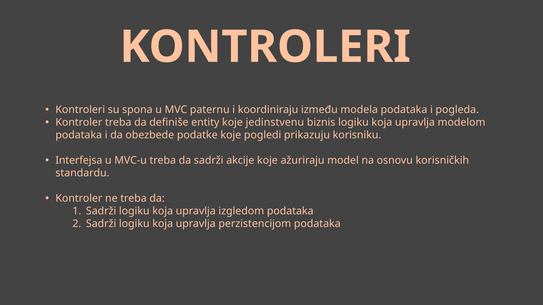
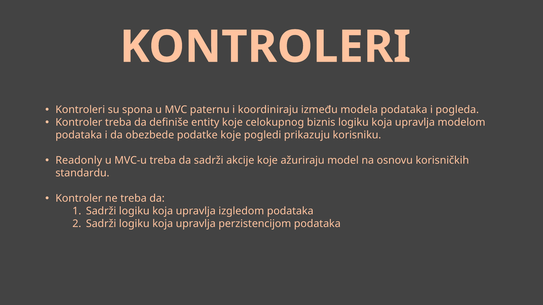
jedinstvenu: jedinstvenu -> celokupnog (275, 123)
Interfejsa: Interfejsa -> Readonly (79, 161)
